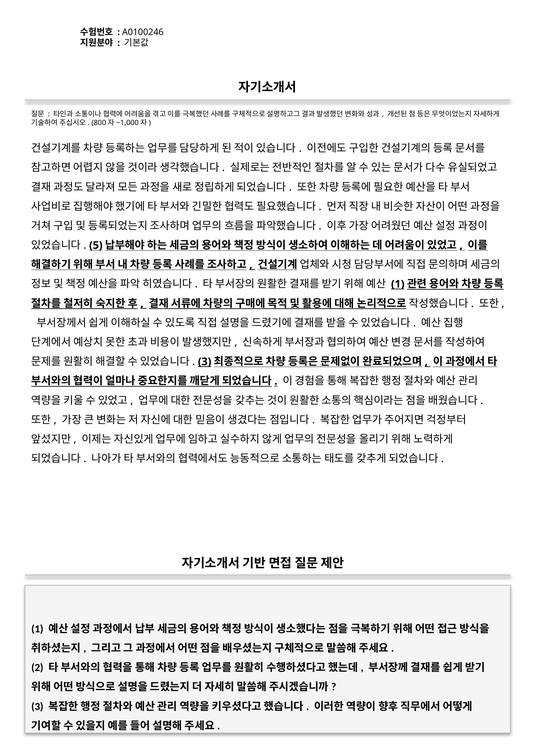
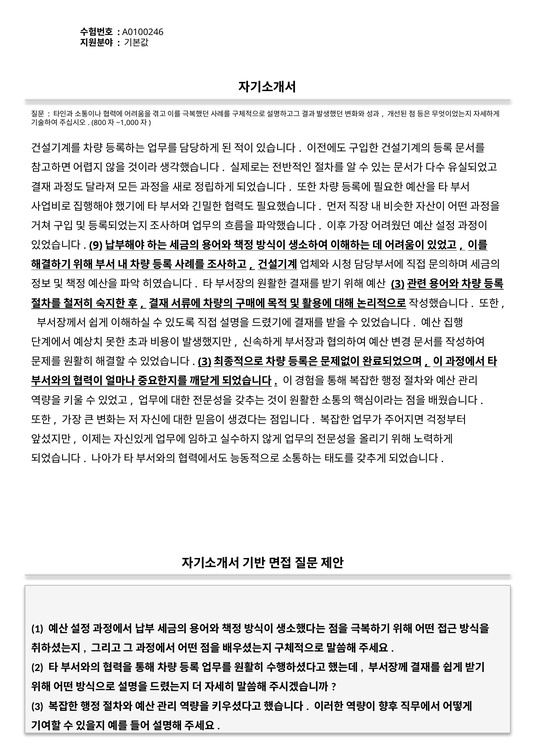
5: 5 -> 9 (96, 246)
1: 1 -> 3 (398, 284)
